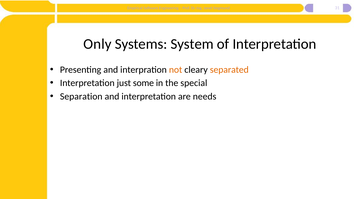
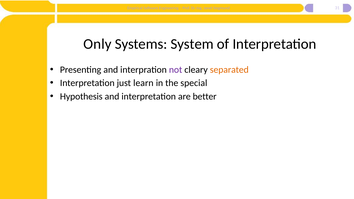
not colour: orange -> purple (176, 70)
some: some -> learn (143, 83)
Separation: Separation -> Hypothesis (81, 97)
needs: needs -> better (205, 97)
